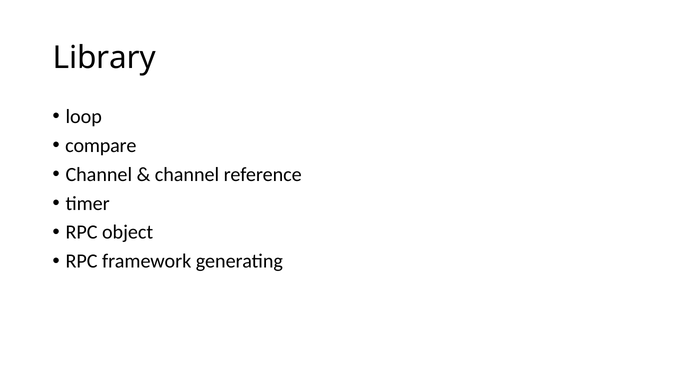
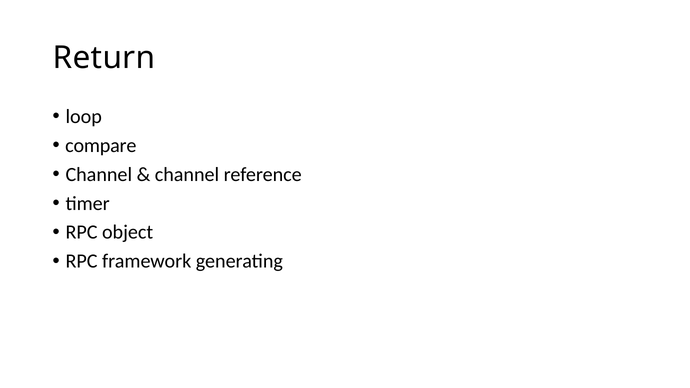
Library: Library -> Return (104, 58)
